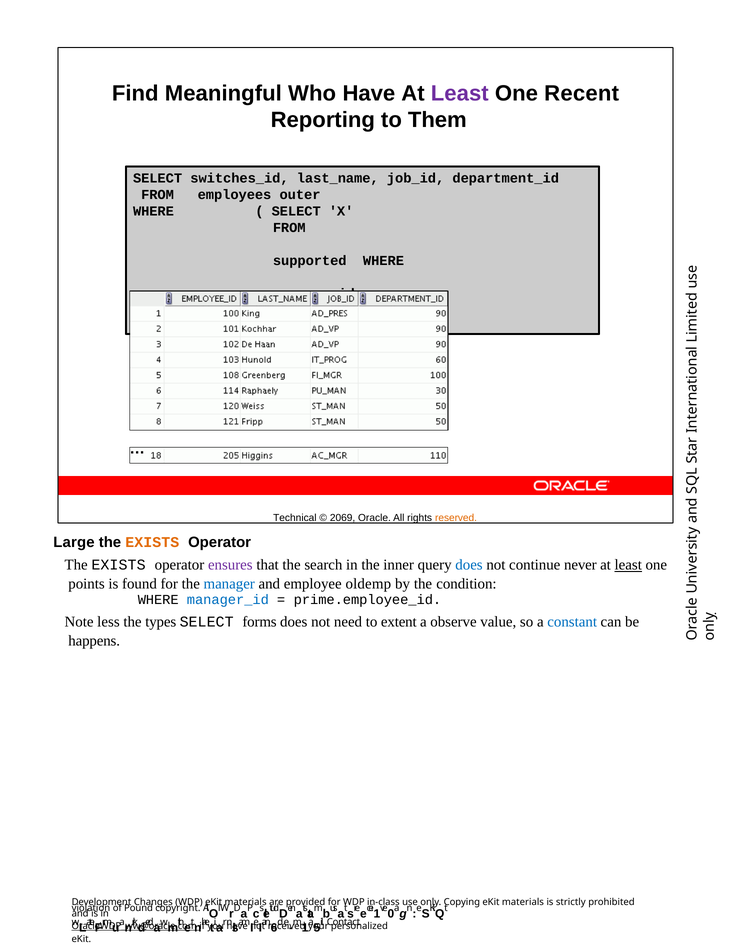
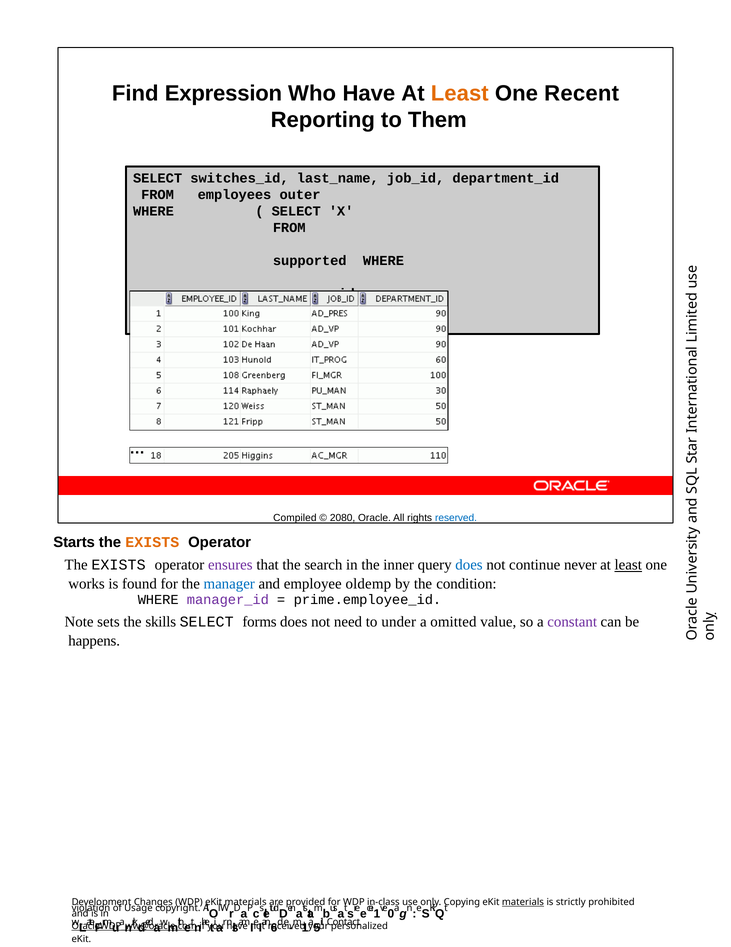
Meaningful: Meaningful -> Expression (223, 93)
Least colour: purple -> orange (460, 93)
Technical: Technical -> Compiled (295, 517)
2069: 2069 -> 2080 (343, 517)
reserved colour: orange -> blue (456, 517)
Large: Large -> Starts (74, 542)
points: points -> works (87, 583)
manager_id colour: blue -> purple (228, 599)
less: less -> sets (108, 621)
types: types -> skills (161, 621)
extent: extent -> under (399, 621)
observe: observe -> omitted (453, 621)
constant colour: blue -> purple (572, 621)
materials underline: none -> present (523, 901)
Pound: Pound -> Usage (138, 907)
